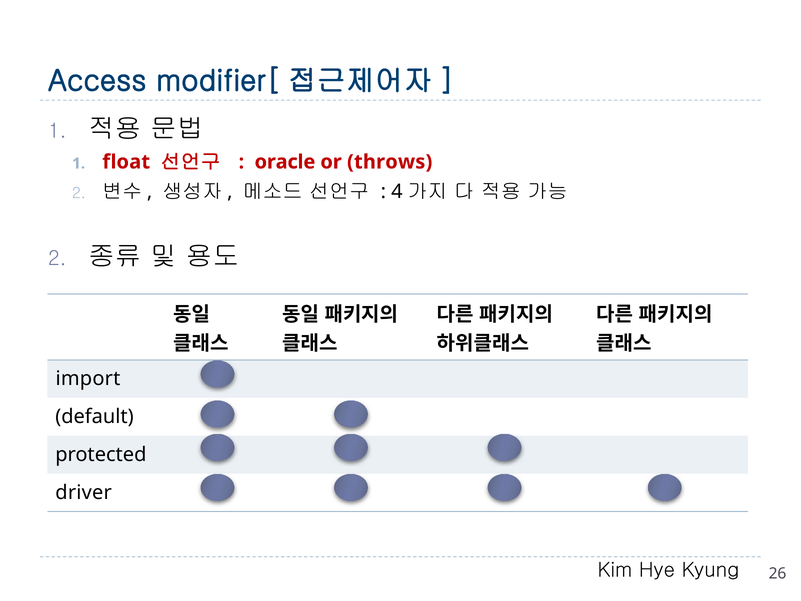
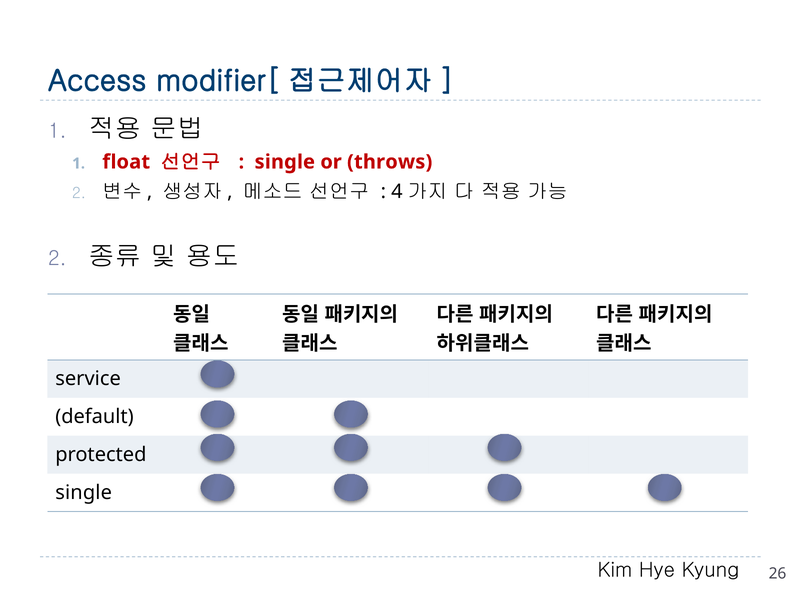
oracle: oracle -> single (285, 162)
import: import -> service (88, 378)
driver: driver -> single (84, 492)
